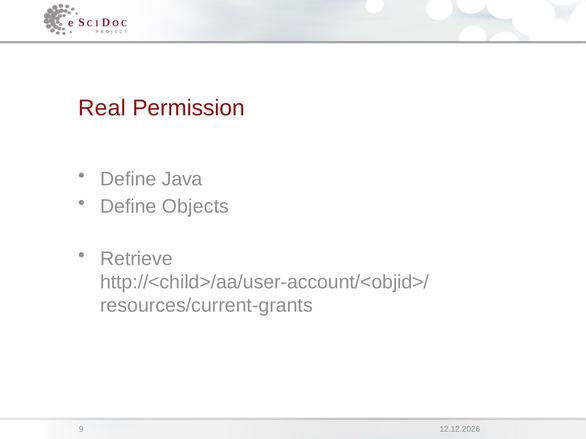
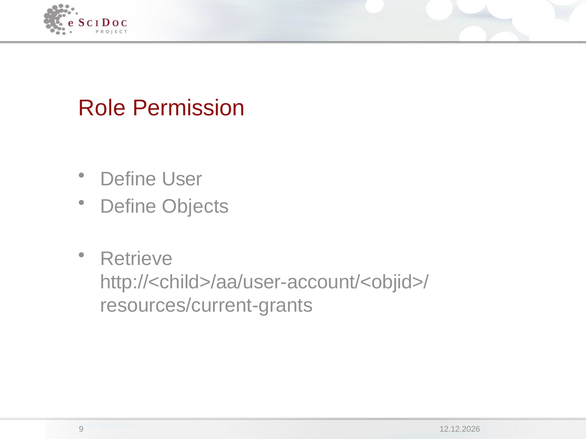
Real: Real -> Role (102, 108)
Java: Java -> User (182, 179)
